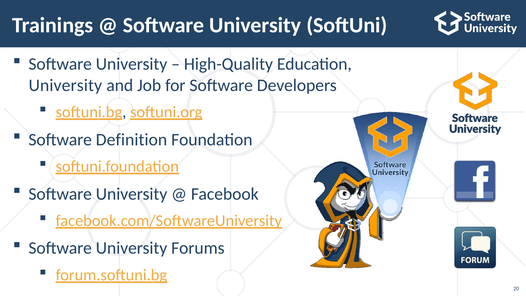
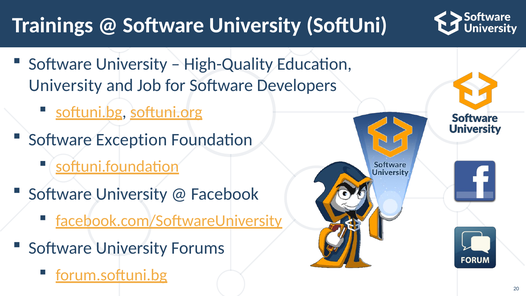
Definition: Definition -> Exception (131, 140)
